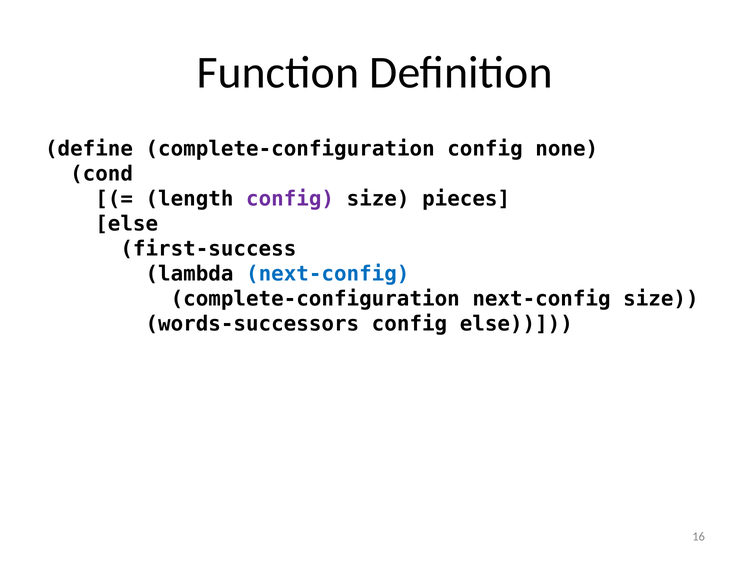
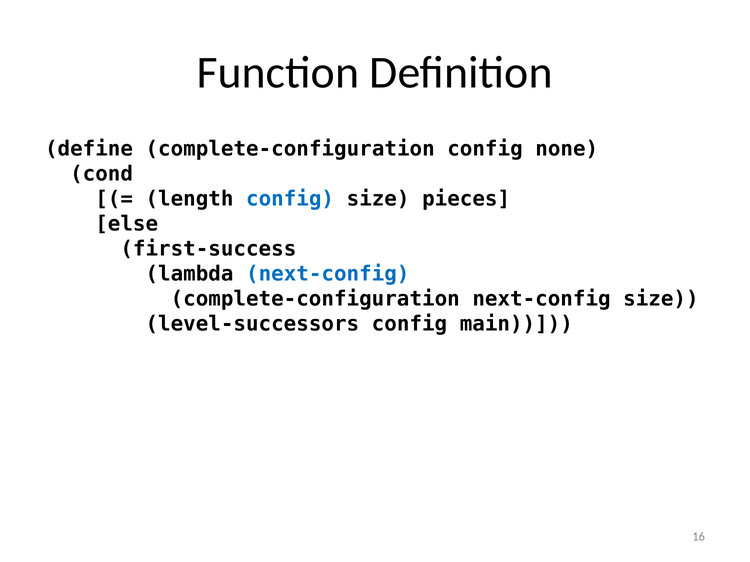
config colour: purple -> blue (290, 199)
words-successors: words-successors -> level-successors (252, 324)
config else: else -> main (516, 324)
